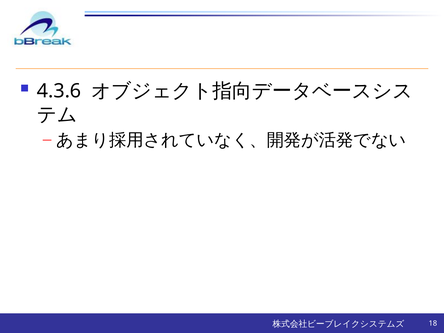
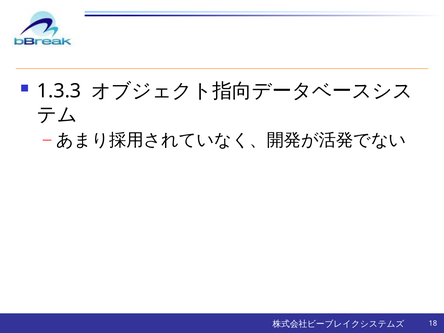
4.3.6: 4.3.6 -> 1.3.3 (59, 91)
